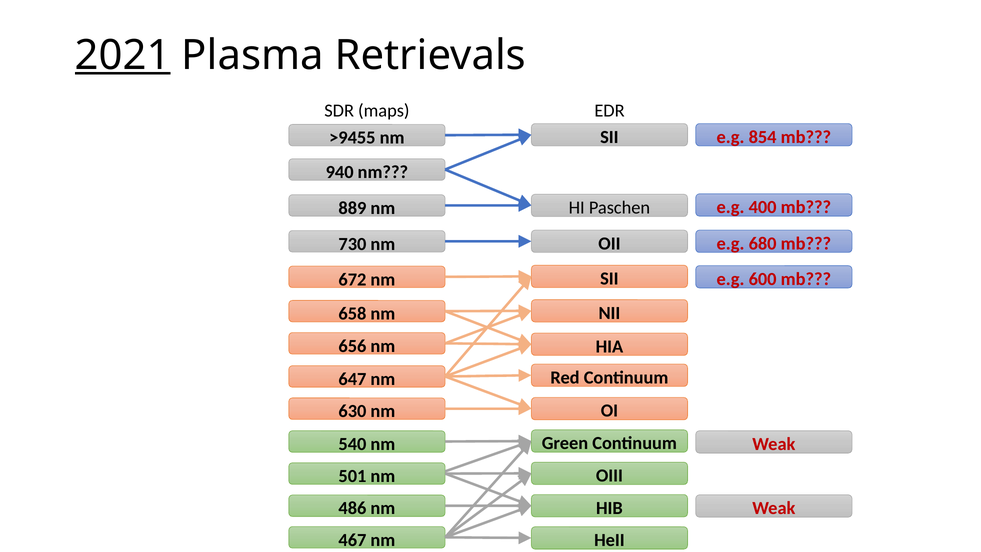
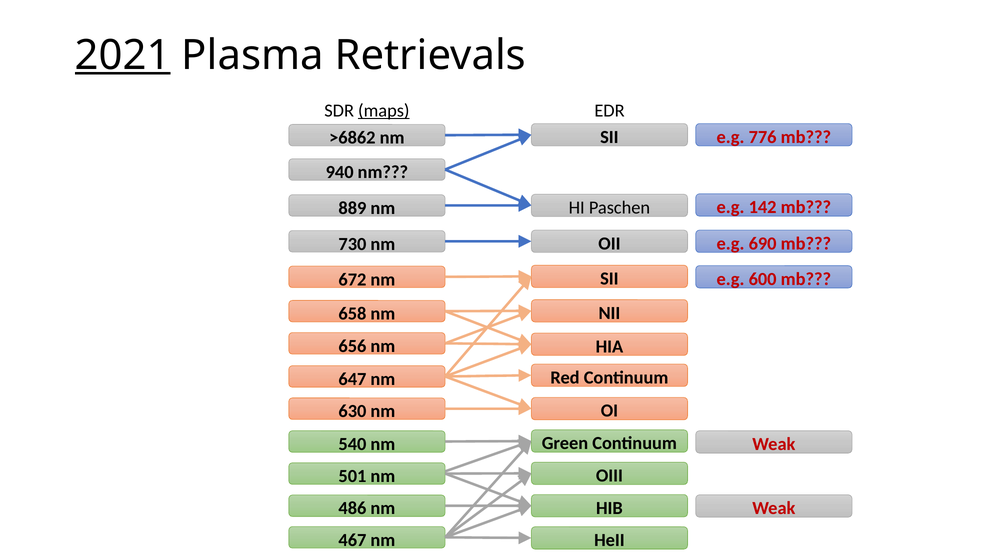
maps underline: none -> present (384, 110)
854: 854 -> 776 (763, 137)
>9455: >9455 -> >6862 (352, 138)
400: 400 -> 142 (763, 207)
680: 680 -> 690 (763, 243)
